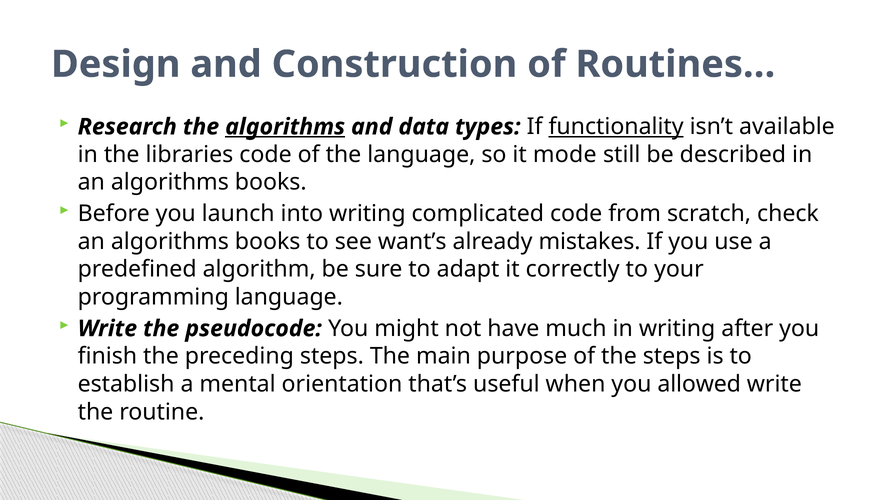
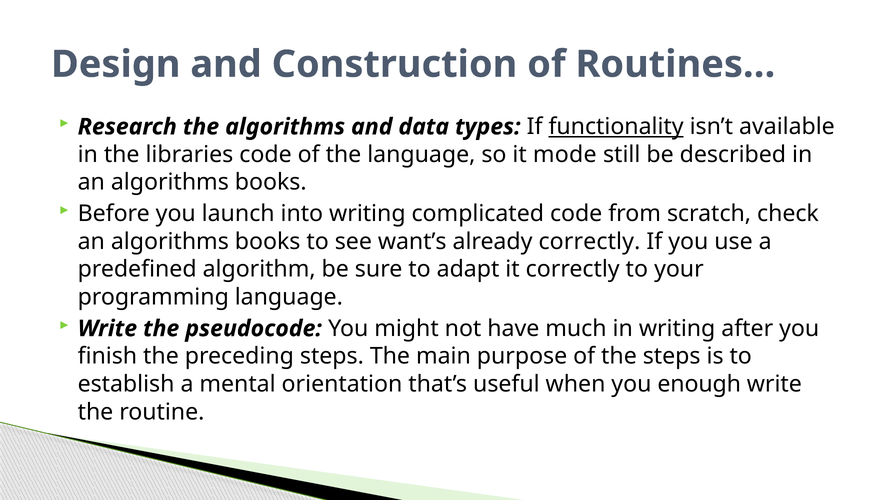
algorithms underline: present -> none (285, 127)
already mistakes: mistakes -> correctly (589, 242)
allowed: allowed -> enough (699, 384)
